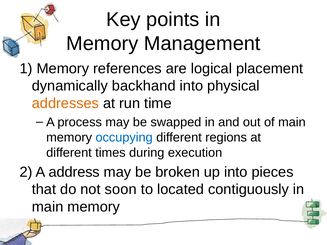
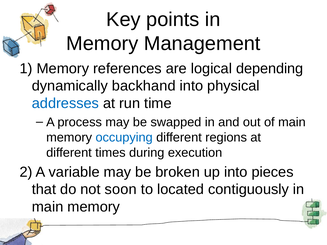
placement: placement -> depending (270, 69)
addresses colour: orange -> blue (65, 103)
address: address -> variable (74, 172)
